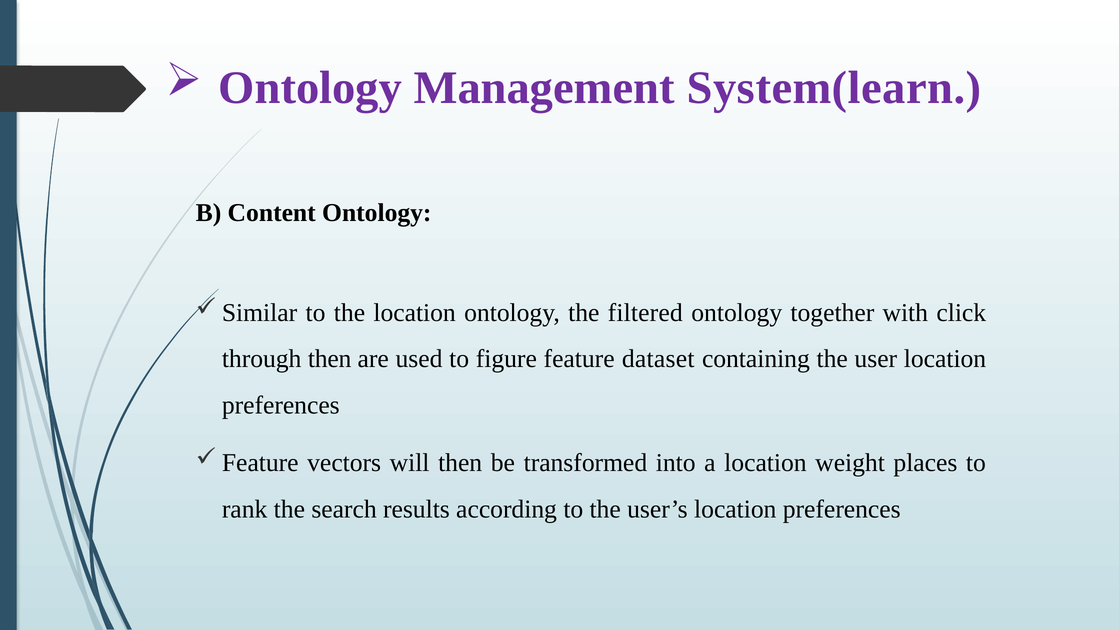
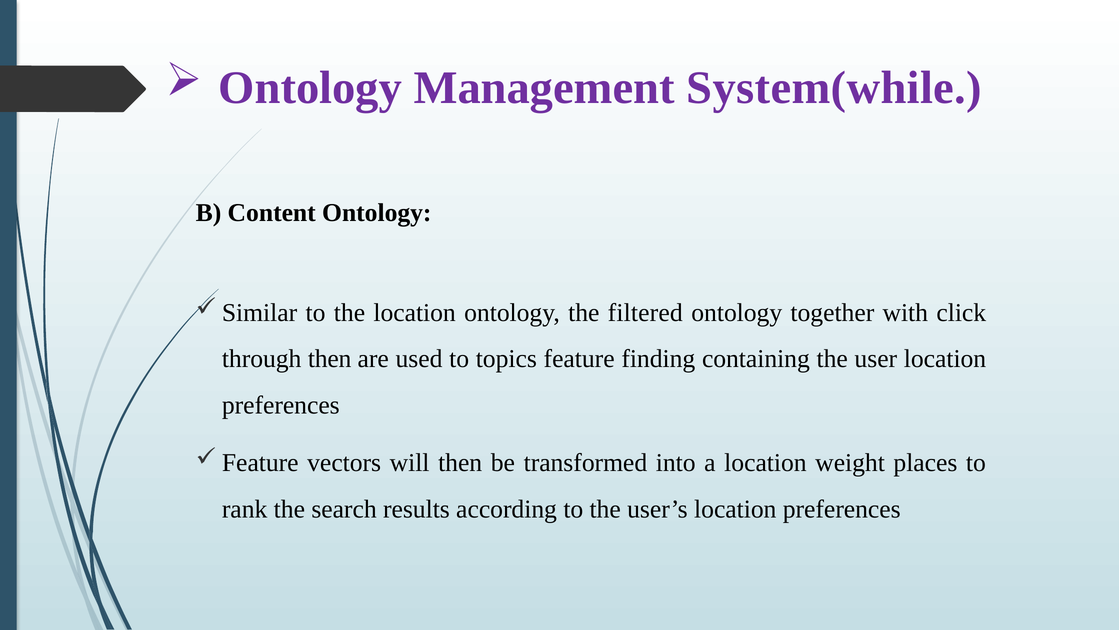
System(learn: System(learn -> System(while (834, 88)
figure: figure -> topics (506, 359)
dataset: dataset -> finding (658, 359)
